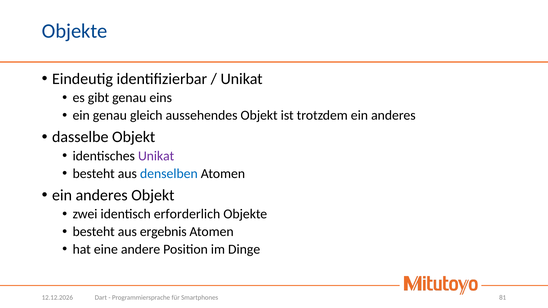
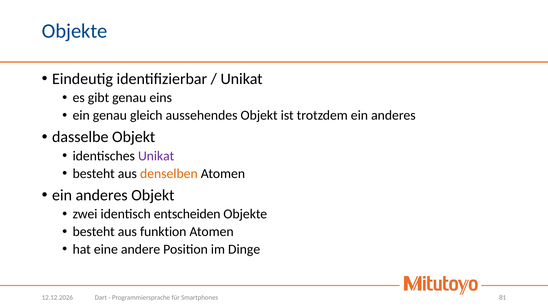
denselben colour: blue -> orange (169, 174)
erforderlich: erforderlich -> entscheiden (187, 214)
ergebnis: ergebnis -> funktion (163, 232)
